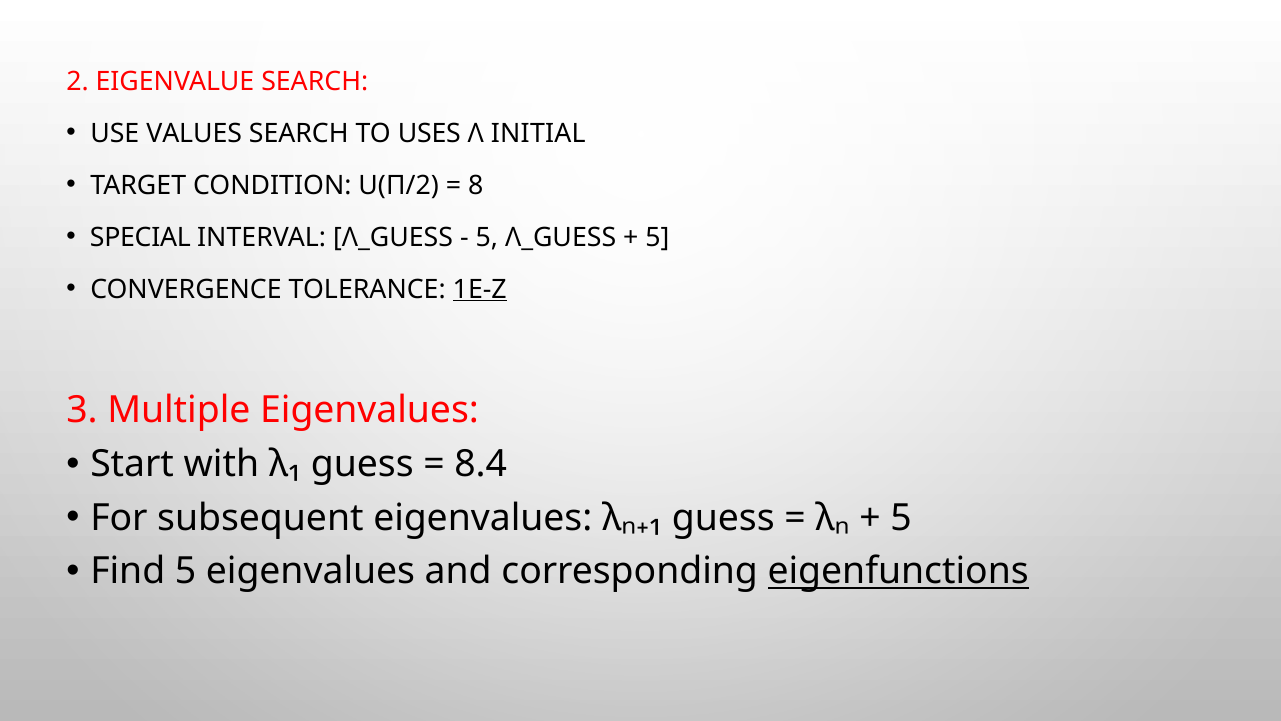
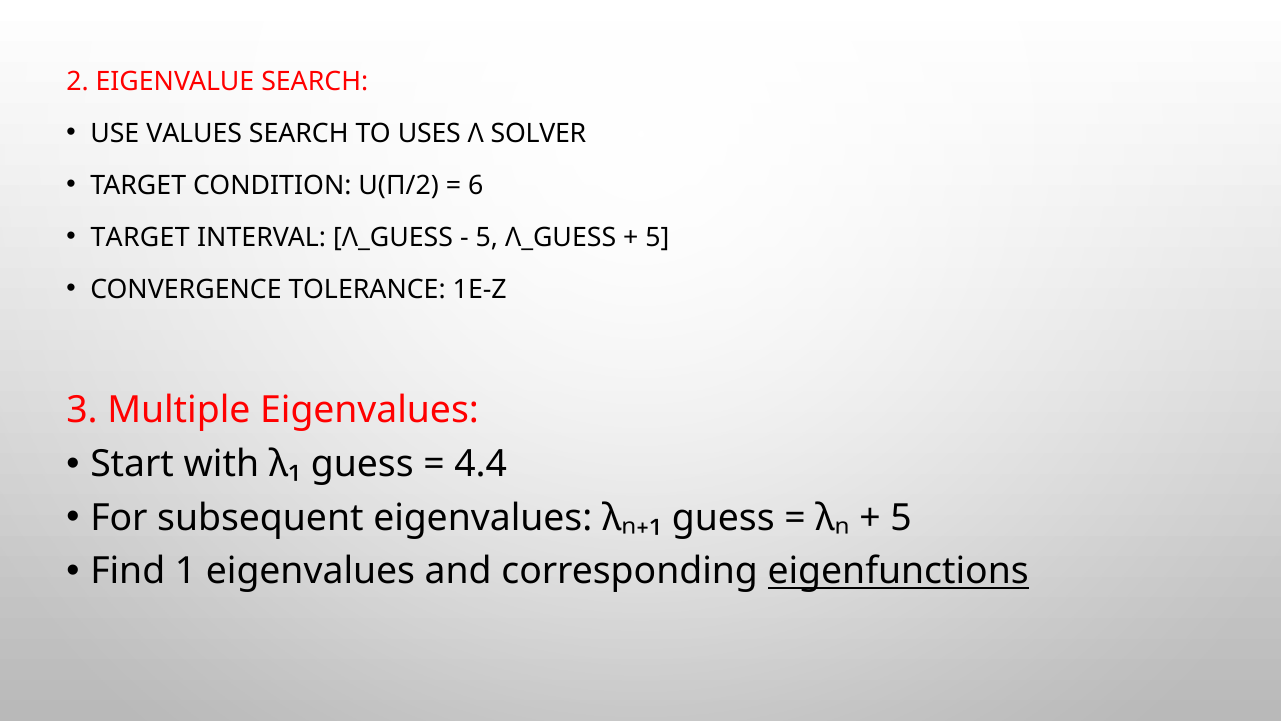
INITIAL: INITIAL -> SOLVER (539, 134)
8: 8 -> 6 (476, 185)
SPECIAL: SPECIAL -> TARGET (140, 237)
1E-Z underline: present -> none (480, 289)
8.4: 8.4 -> 4.4 (481, 464)
Find 5: 5 -> 1 (186, 571)
